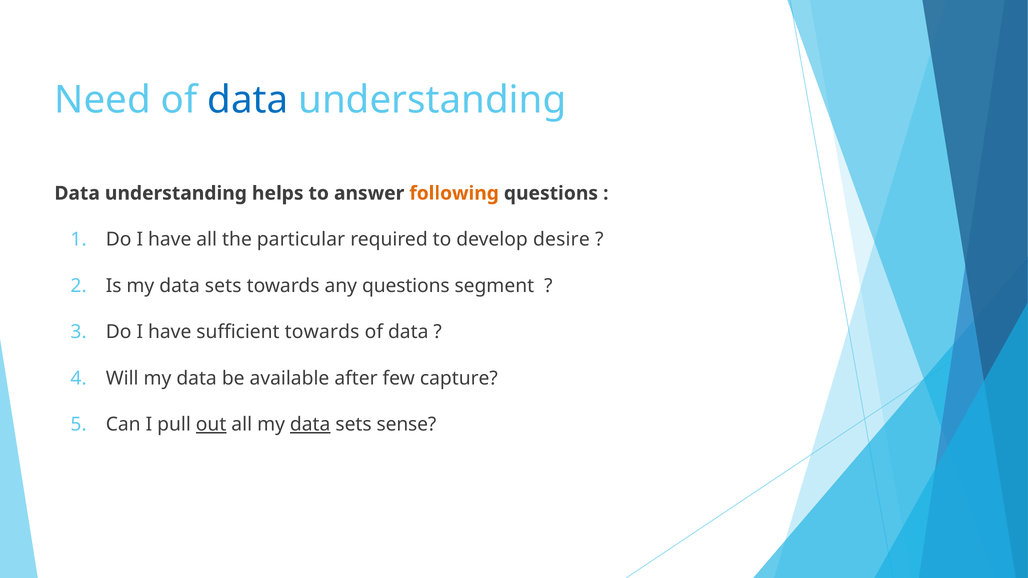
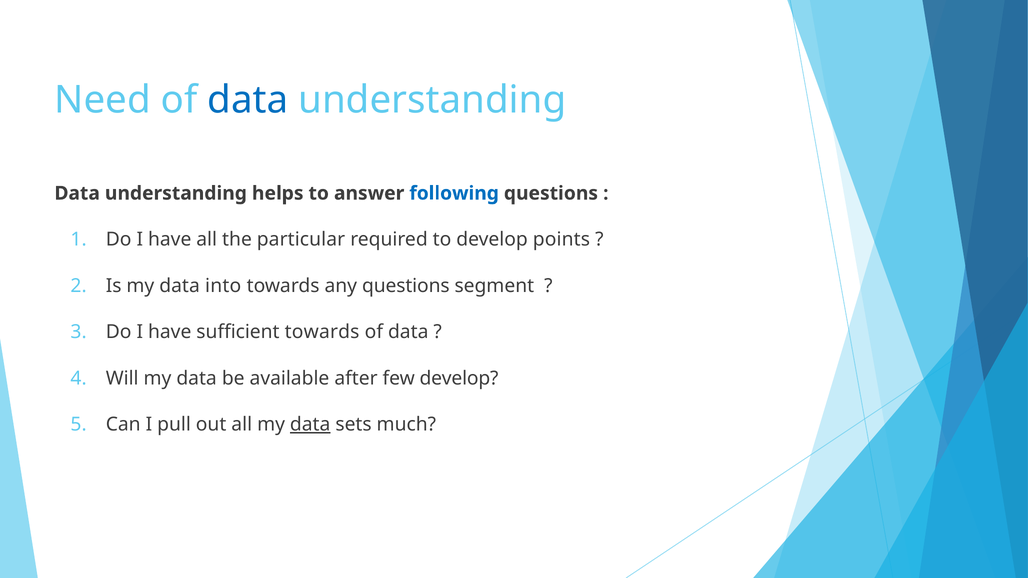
following colour: orange -> blue (454, 193)
desire: desire -> points (561, 240)
Is my data sets: sets -> into (223, 286)
few capture: capture -> develop (459, 378)
out underline: present -> none (211, 425)
sense: sense -> much (406, 425)
